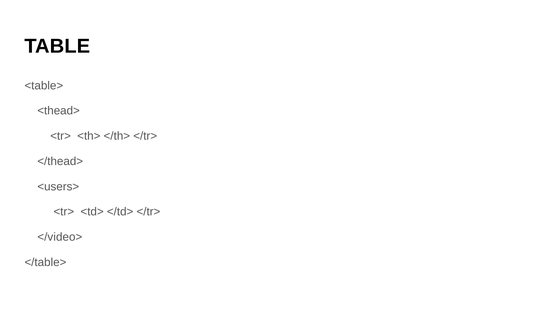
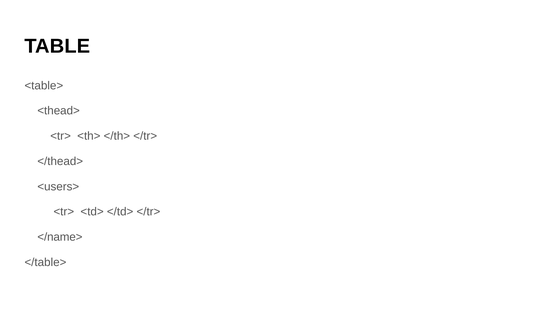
</video>: </video> -> </name> (60, 237)
